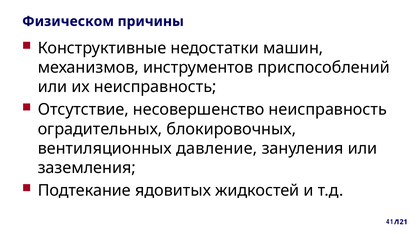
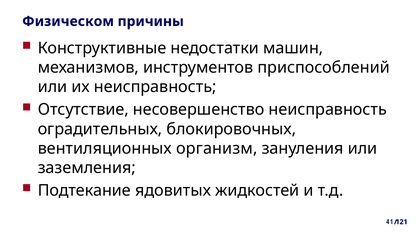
давление: давление -> организм (217, 148)
